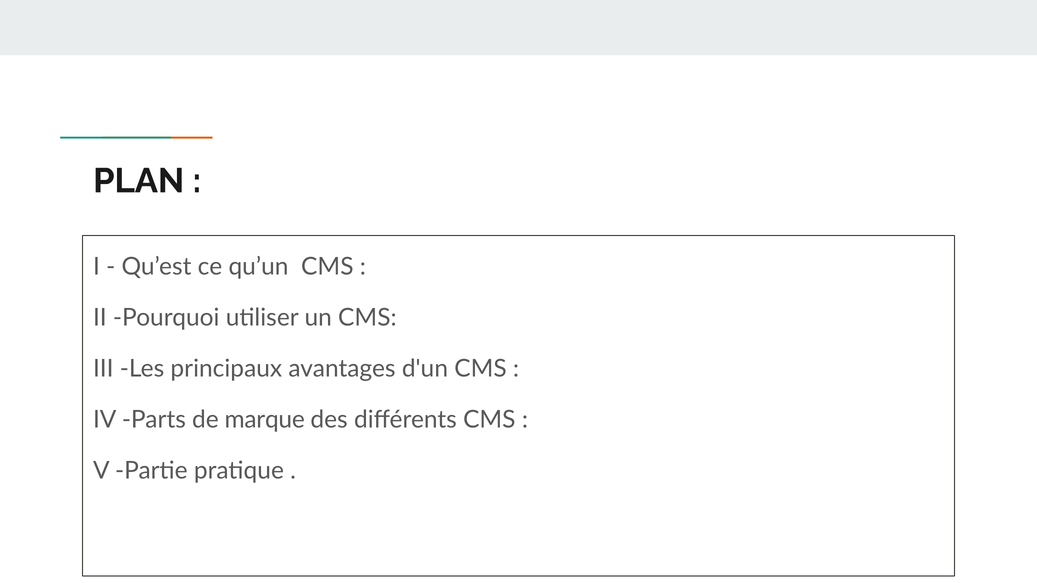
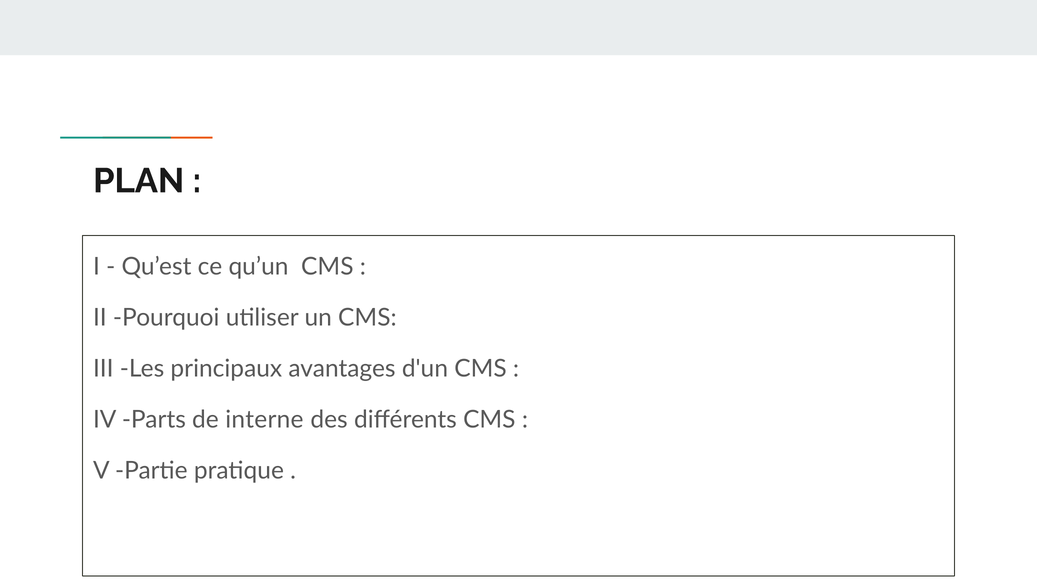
marque: marque -> interne (264, 420)
